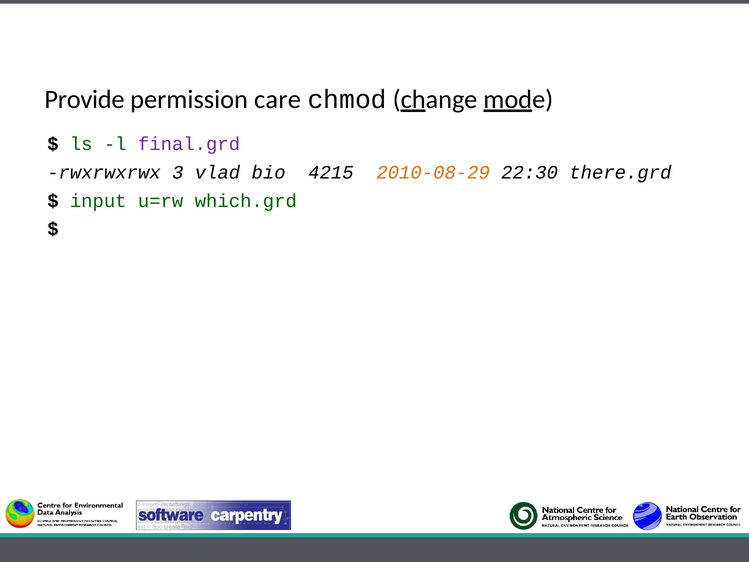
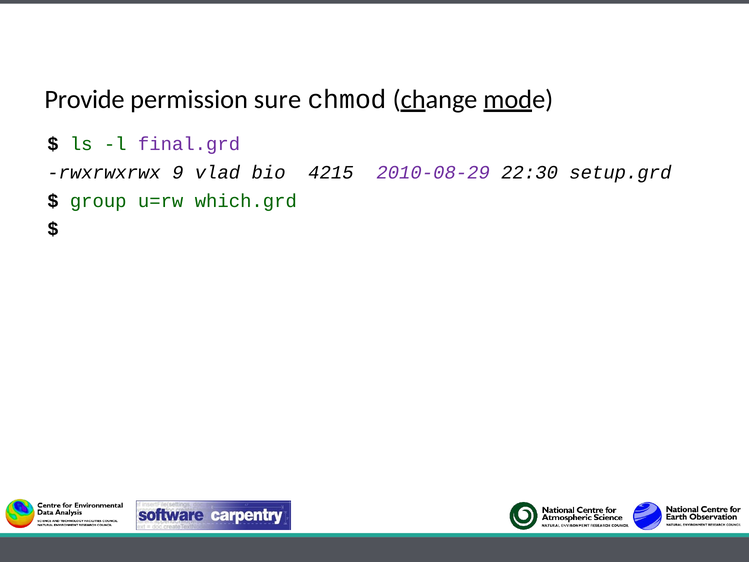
care: care -> sure (278, 99)
3: 3 -> 9 (178, 172)
2010-08-29 colour: orange -> purple (433, 172)
there.grd: there.grd -> setup.grd (620, 172)
input: input -> group (98, 201)
